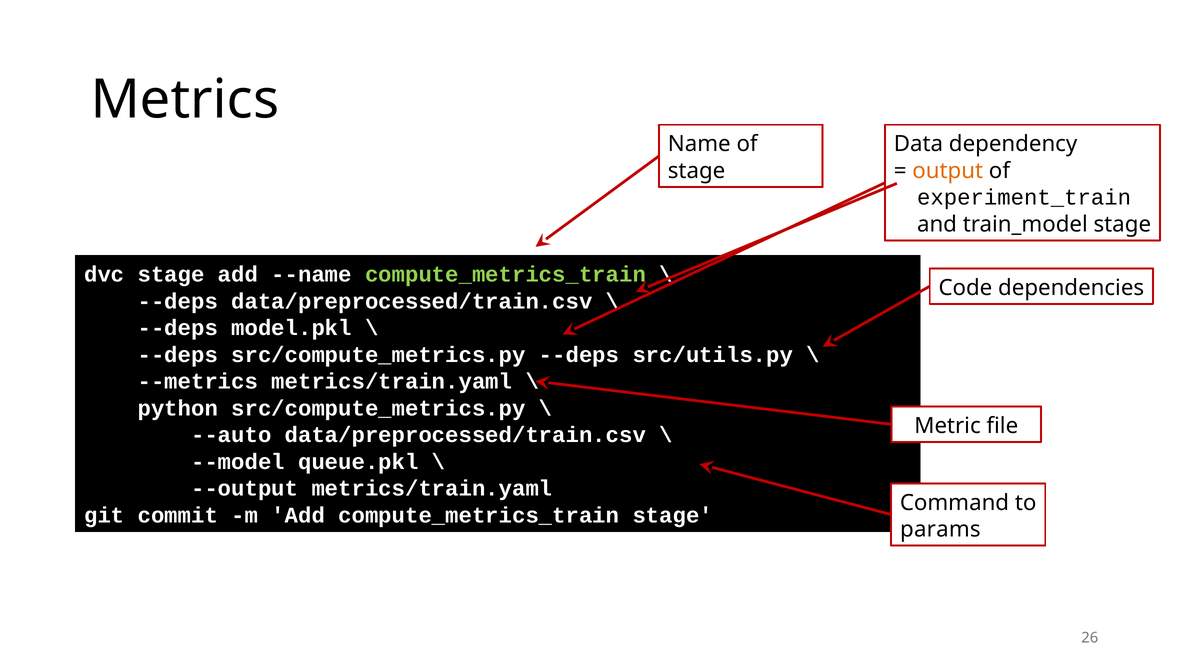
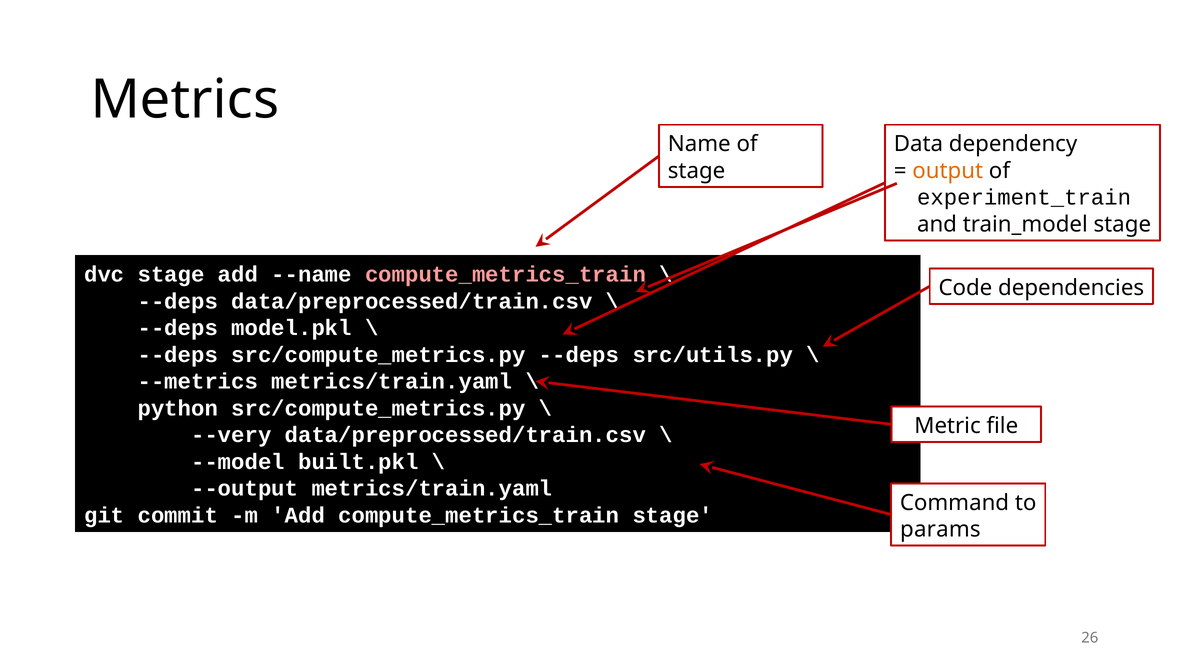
compute_metrics_train colour: light green -> pink (506, 274)
--auto: --auto -> --very (231, 435)
queue.pkl: queue.pkl -> built.pkl (358, 462)
